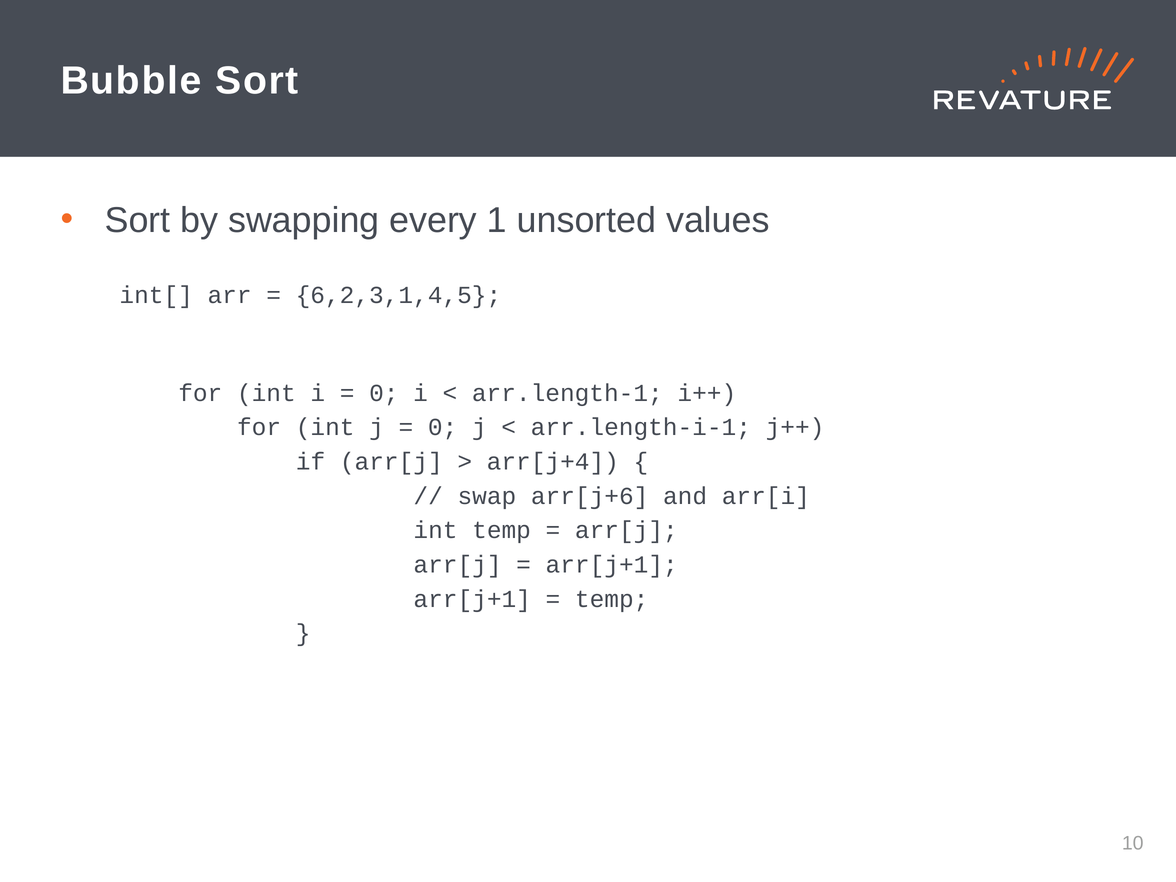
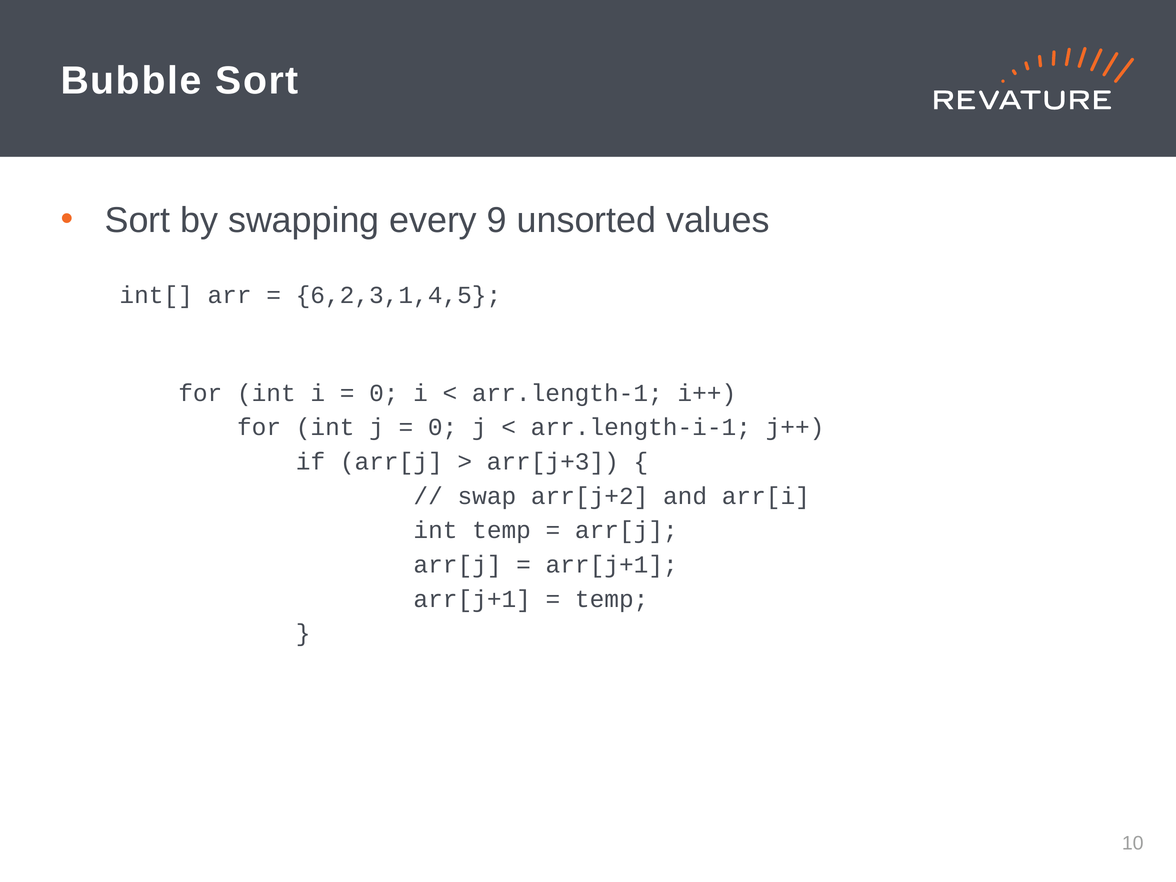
1: 1 -> 9 (497, 220)
arr[j+4: arr[j+4 -> arr[j+3 (553, 462)
arr[j+6: arr[j+6 -> arr[j+2 (590, 496)
